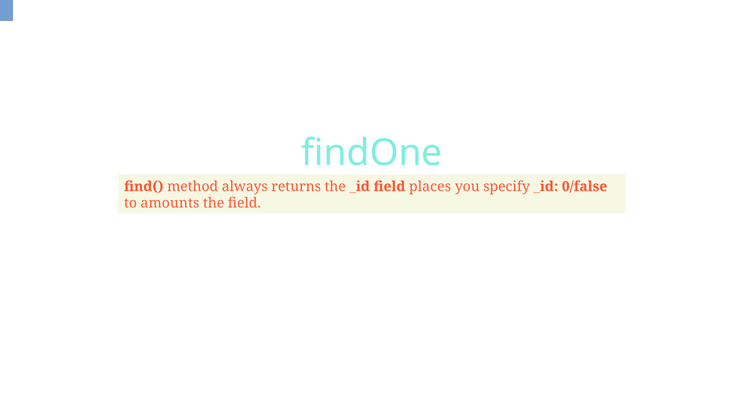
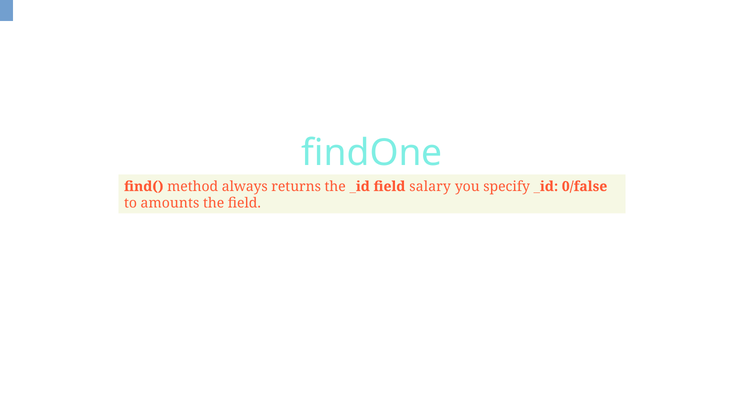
places: places -> salary (430, 187)
